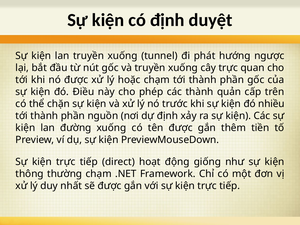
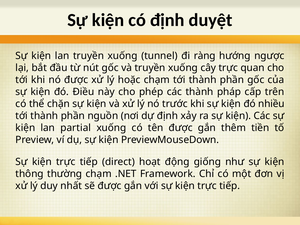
phát: phát -> ràng (205, 56)
quản: quản -> pháp (229, 92)
đường: đường -> partial (76, 128)
